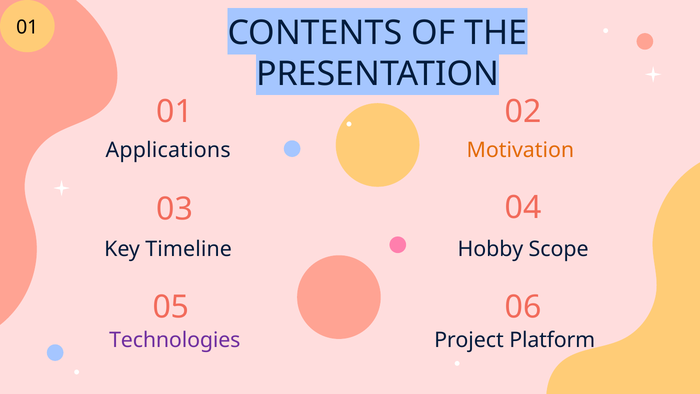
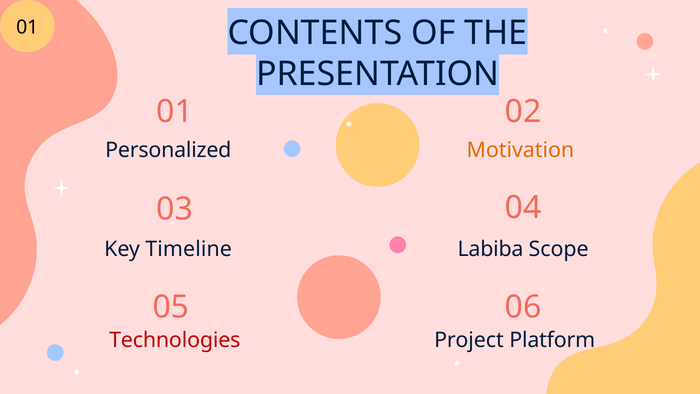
Applications: Applications -> Personalized (168, 150)
Hobby: Hobby -> Labiba (490, 249)
Technologies colour: purple -> red (175, 340)
